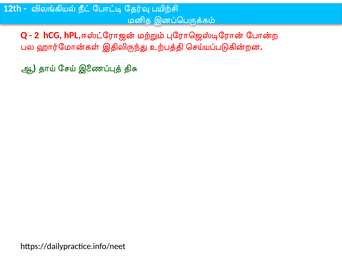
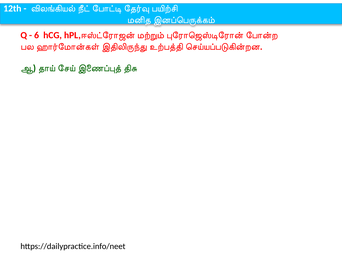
2: 2 -> 6 (37, 35)
